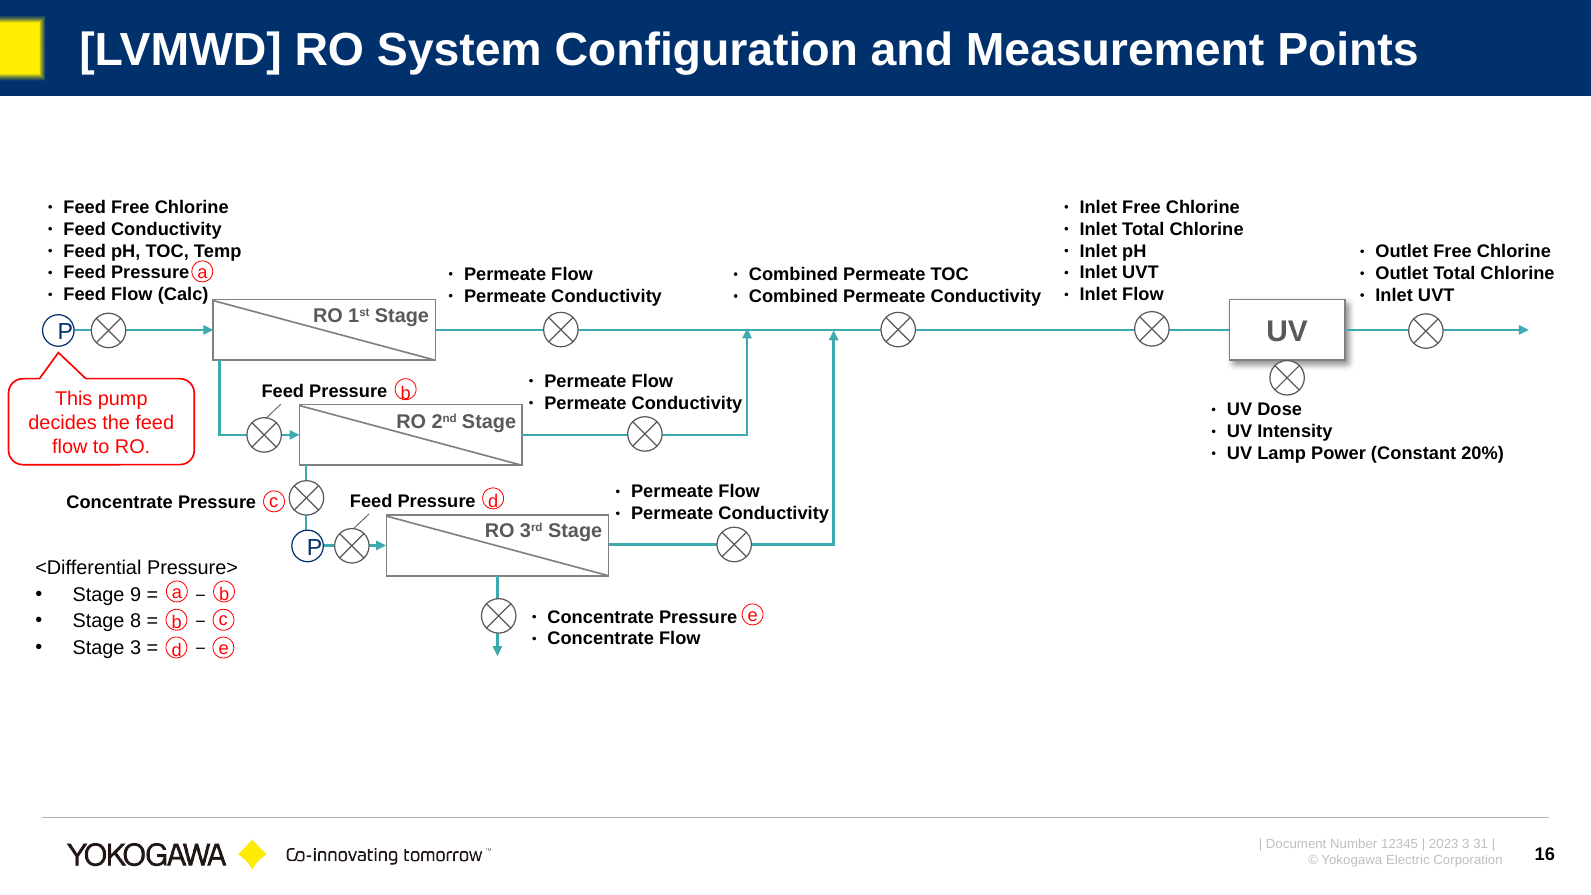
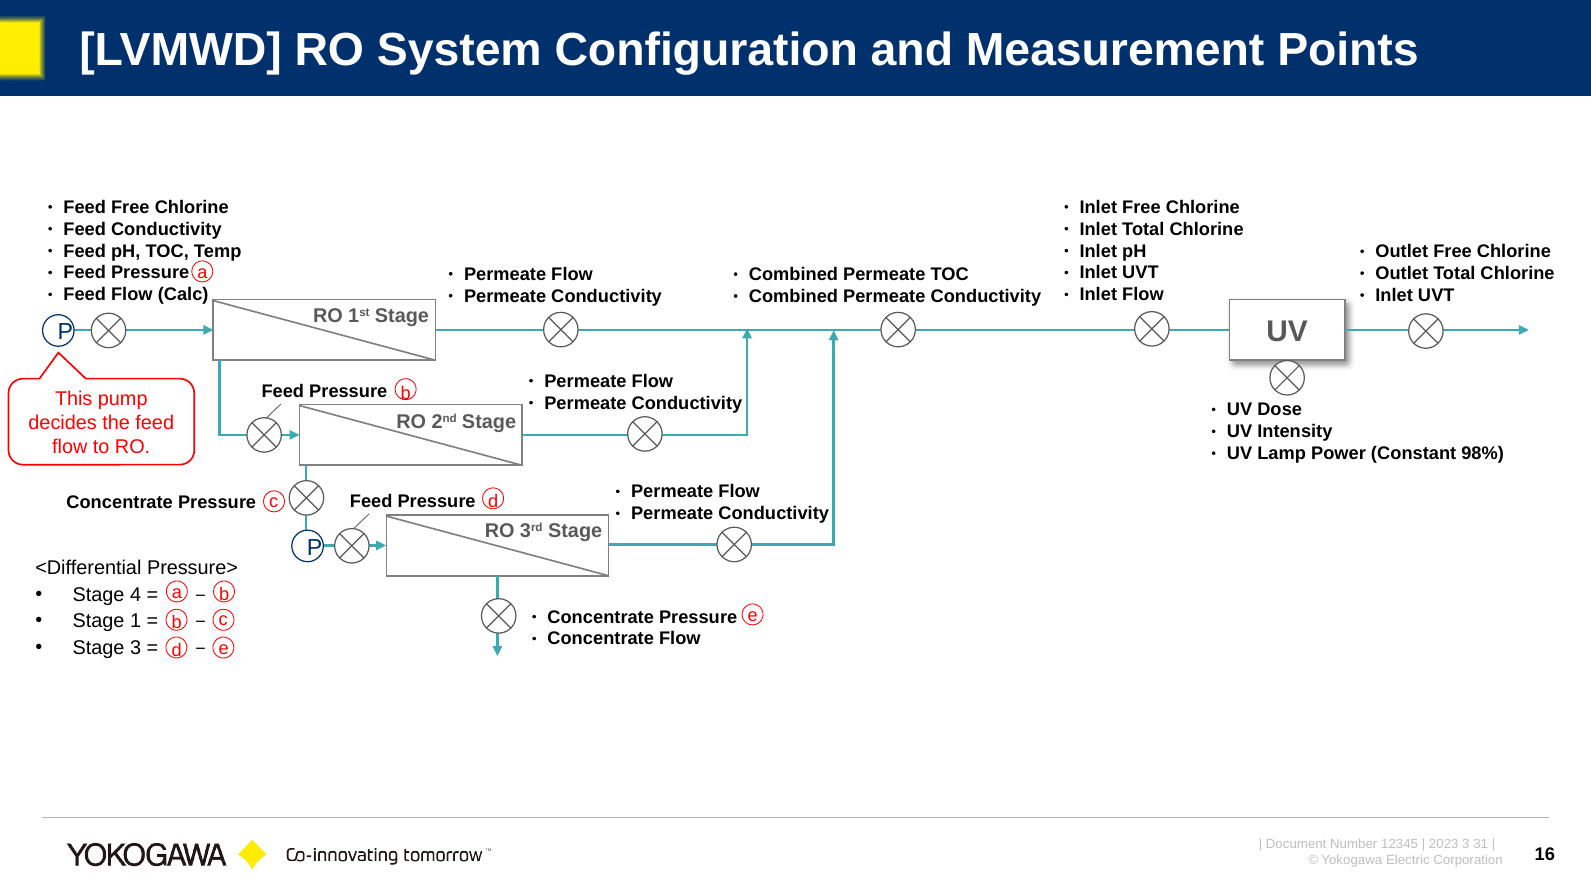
20%: 20% -> 98% (1483, 454)
9: 9 -> 4 (136, 595)
8: 8 -> 1 (136, 621)
